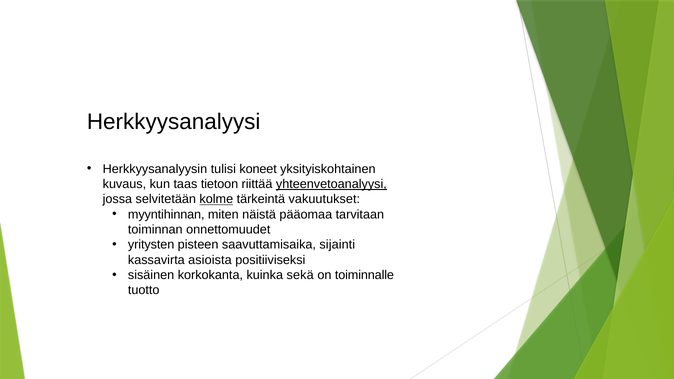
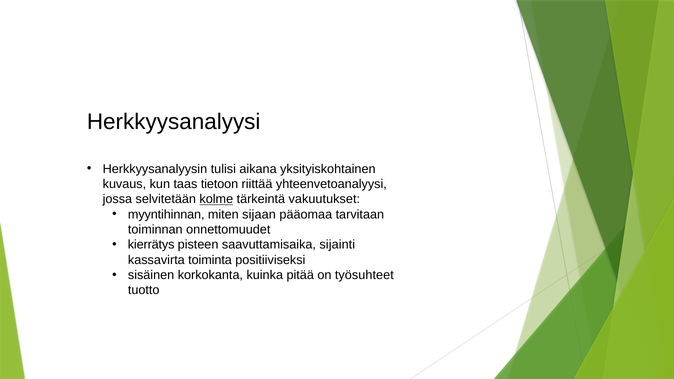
koneet: koneet -> aikana (258, 169)
yhteenvetoanalyysi underline: present -> none (331, 184)
näistä: näistä -> sijaan (259, 215)
yritysten: yritysten -> kierrätys (151, 245)
asioista: asioista -> toiminta (210, 260)
sekä: sekä -> pitää (300, 275)
toiminnalle: toiminnalle -> työsuhteet (364, 275)
